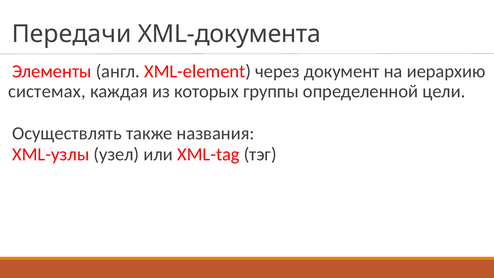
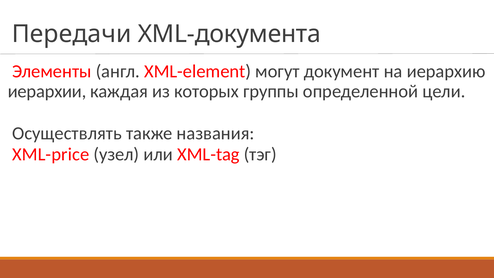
через: через -> могут (277, 71)
системах: системах -> иерархии (47, 91)
XML-узлы: XML-узлы -> XML-price (51, 154)
